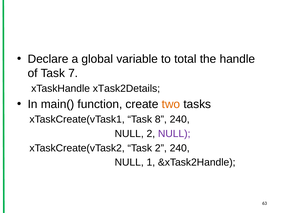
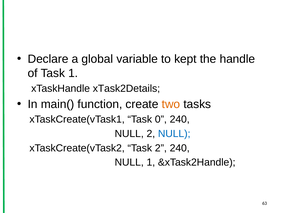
total: total -> kept (185, 59)
Task 7: 7 -> 1 (73, 73)
8: 8 -> 0 (161, 119)
NULL colour: purple -> blue (174, 134)
